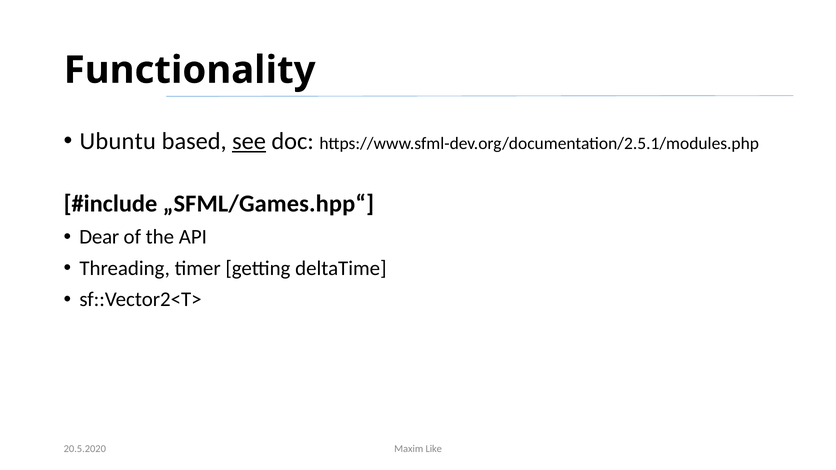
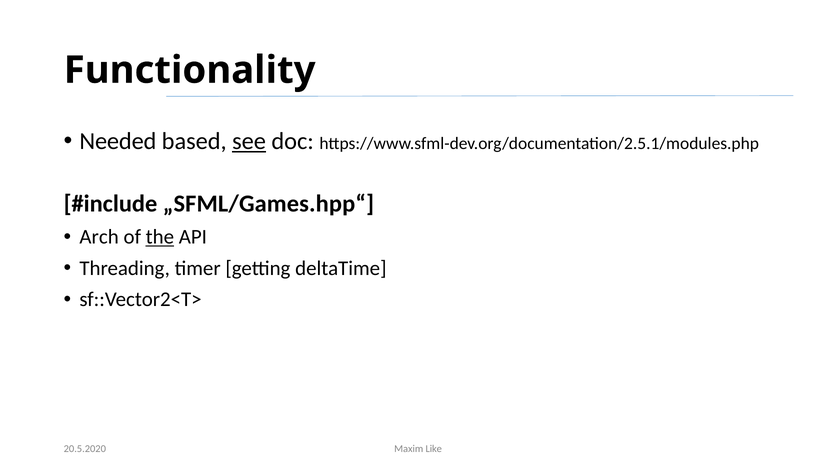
Ubuntu: Ubuntu -> Needed (118, 141)
Dear: Dear -> Arch (99, 237)
the underline: none -> present (160, 237)
